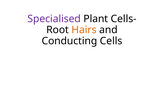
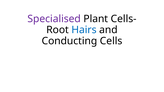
Hairs colour: orange -> blue (84, 30)
